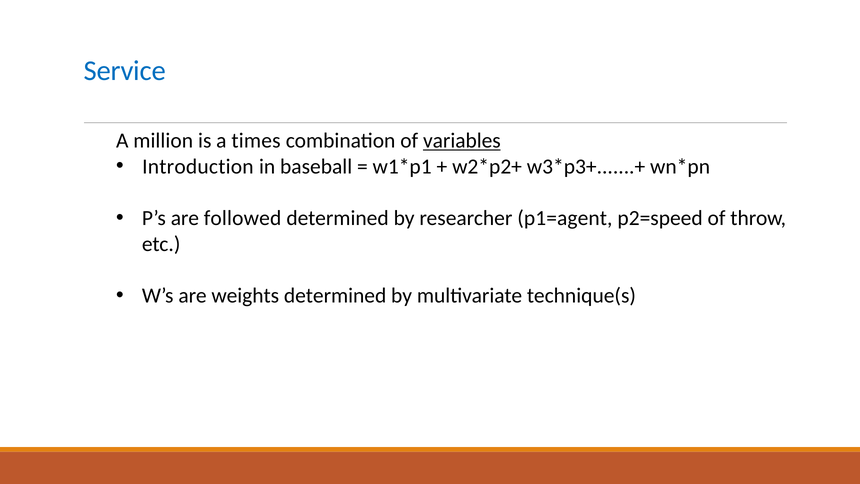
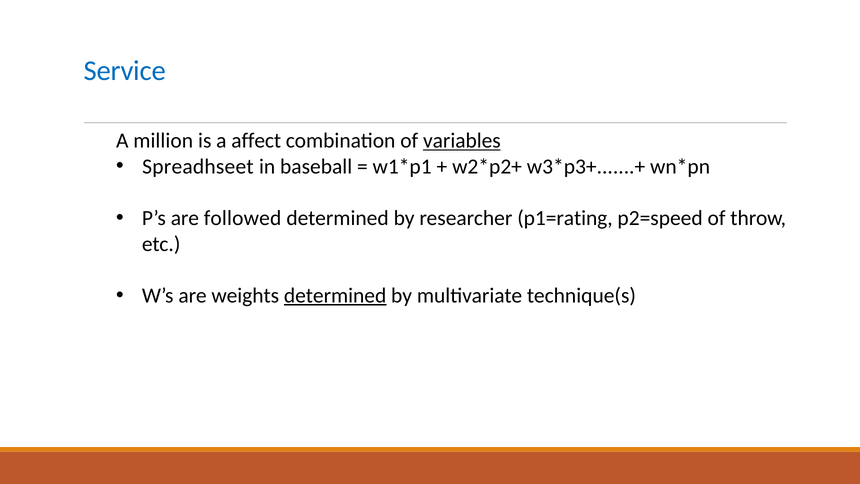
times: times -> affect (256, 141)
Introduction: Introduction -> Spreadhseet (198, 166)
p1=agent: p1=agent -> p1=rating (565, 218)
determined underline: none -> present (335, 295)
